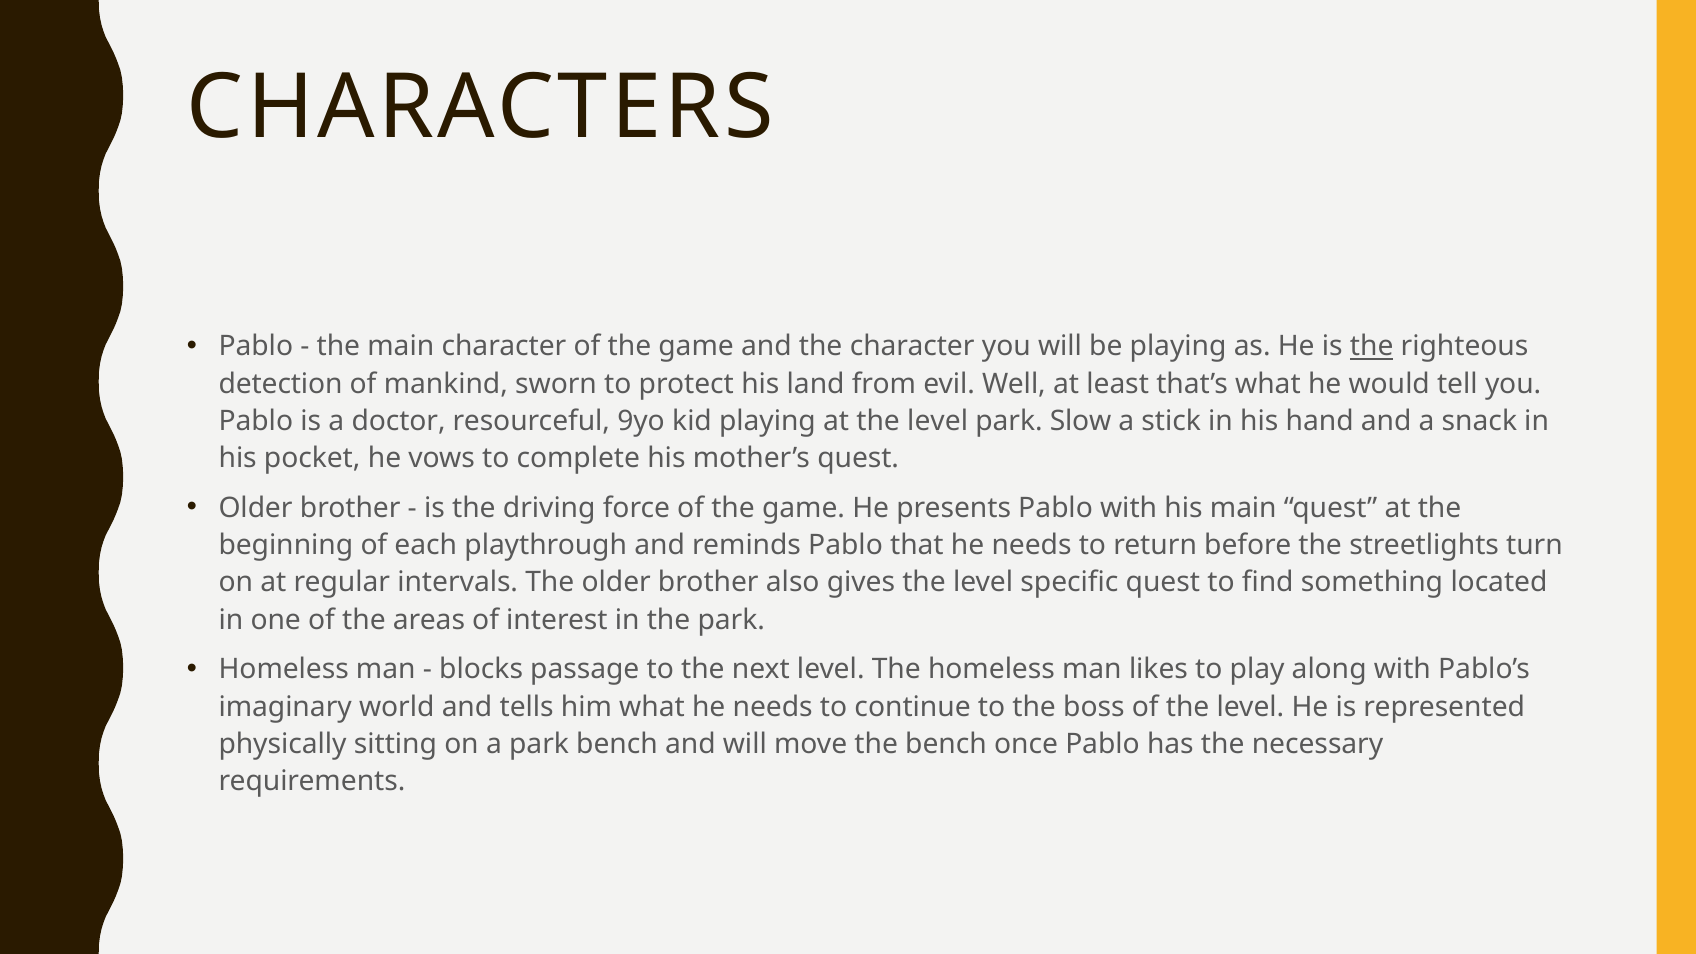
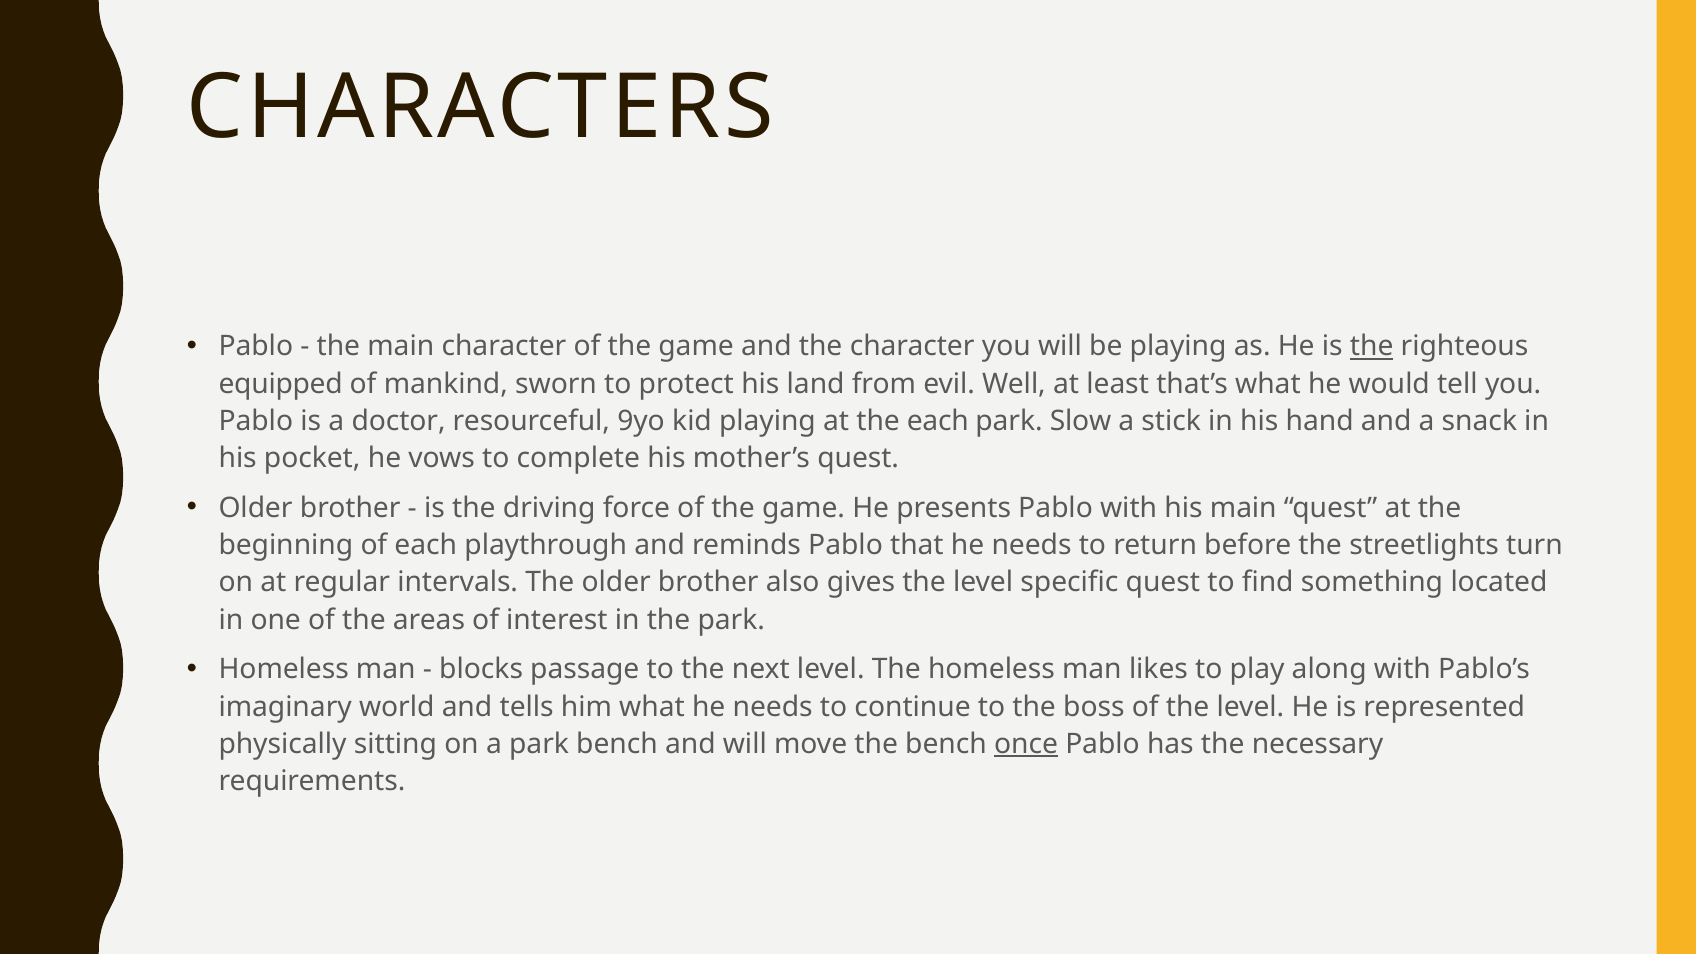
detection: detection -> equipped (281, 384)
at the level: level -> each (938, 421)
once underline: none -> present (1026, 744)
